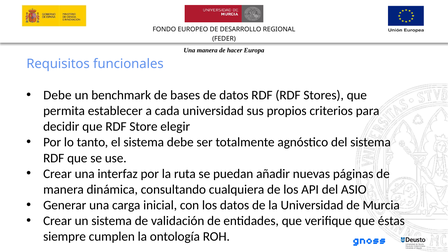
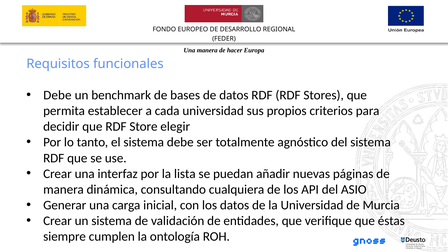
ruta: ruta -> lista (185, 174)
